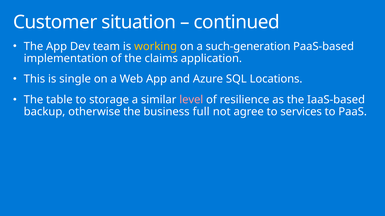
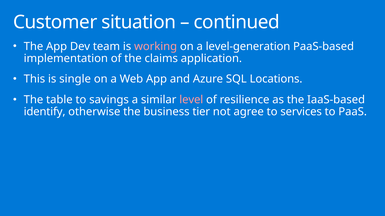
working colour: yellow -> pink (156, 46)
such-generation: such-generation -> level-generation (248, 46)
storage: storage -> savings (109, 100)
backup: backup -> identify (45, 112)
full: full -> tier (201, 112)
